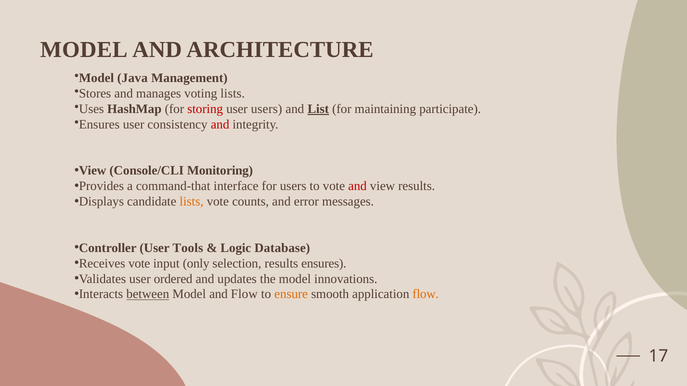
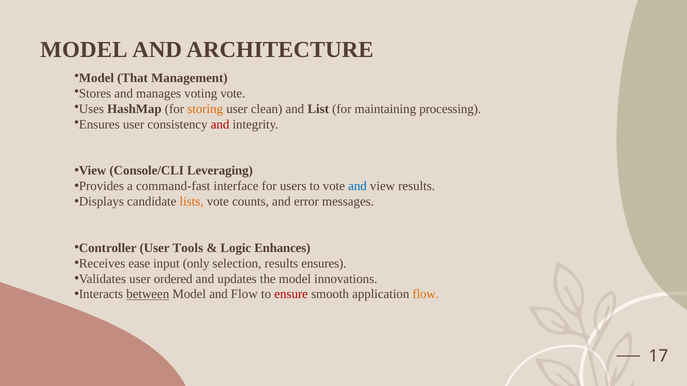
Java: Java -> That (133, 78)
voting lists: lists -> vote (233, 94)
storing colour: red -> orange (205, 109)
user users: users -> clean (267, 109)
List underline: present -> none (318, 109)
participate: participate -> processing (450, 109)
Monitoring: Monitoring -> Leveraging (220, 171)
command-that: command-that -> command-fast (173, 186)
and colour: red -> blue (358, 186)
Database: Database -> Enhances (282, 248)
Receives vote: vote -> ease (139, 264)
ensure colour: orange -> red (291, 295)
